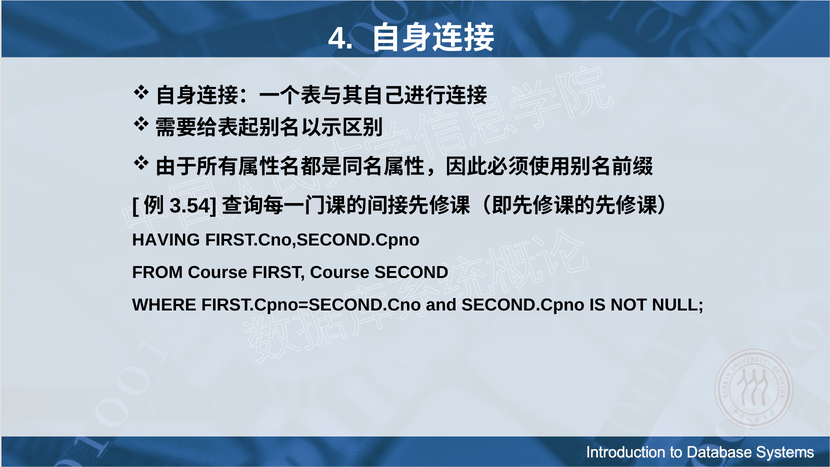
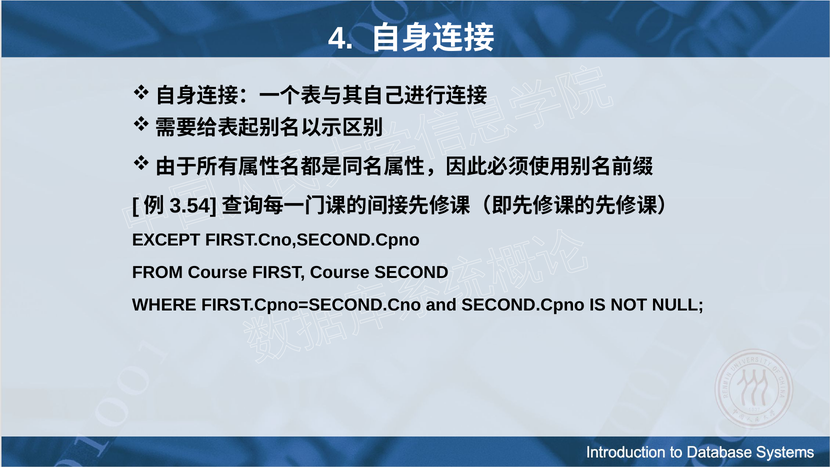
HAVING: HAVING -> EXCEPT (166, 240)
